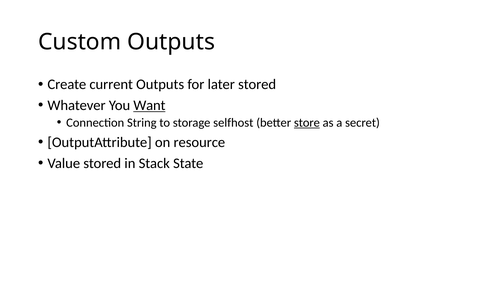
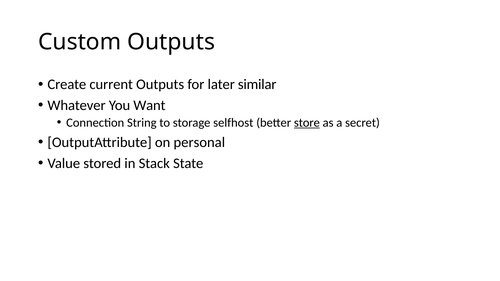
later stored: stored -> similar (257, 85)
Want underline: present -> none (149, 105)
resource: resource -> personal (199, 142)
